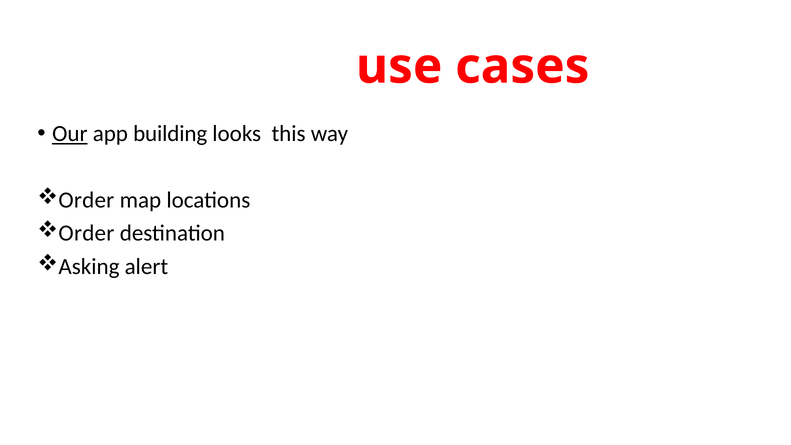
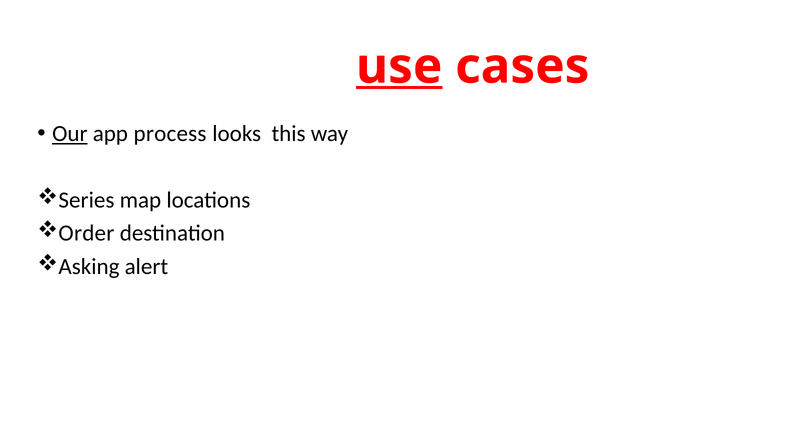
use underline: none -> present (399, 66)
building: building -> process (170, 134)
Order: Order -> Series (86, 200)
